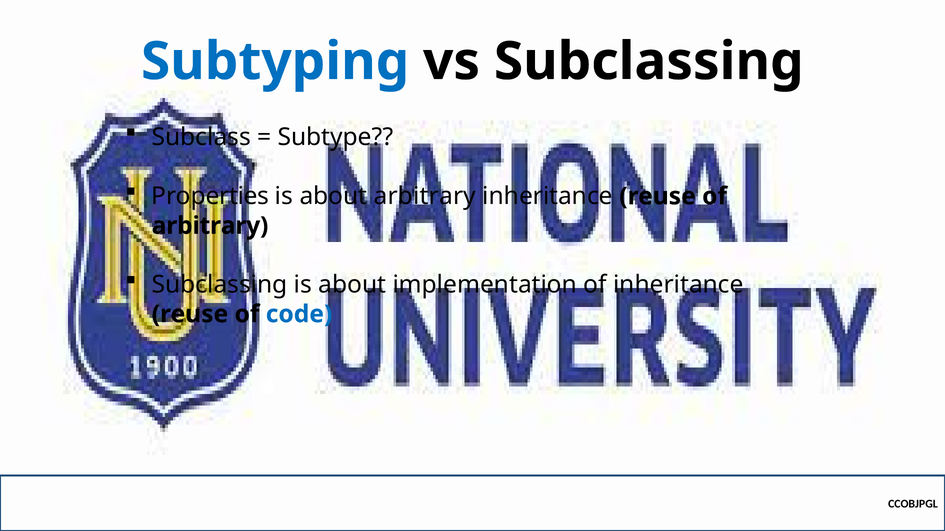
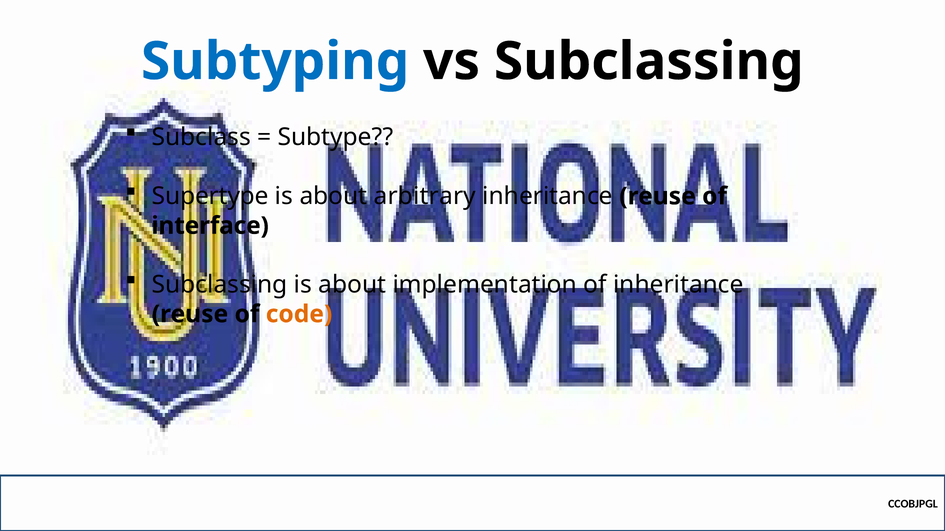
Properties: Properties -> Supertype (210, 196)
arbitrary: arbitrary -> interface (210, 226)
code colour: blue -> orange (299, 314)
